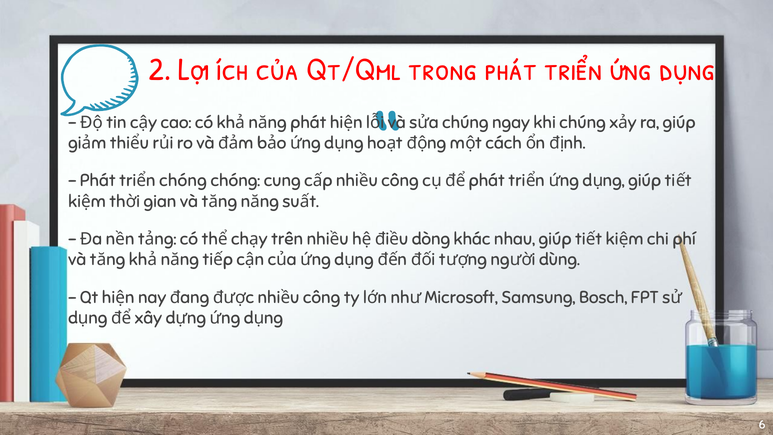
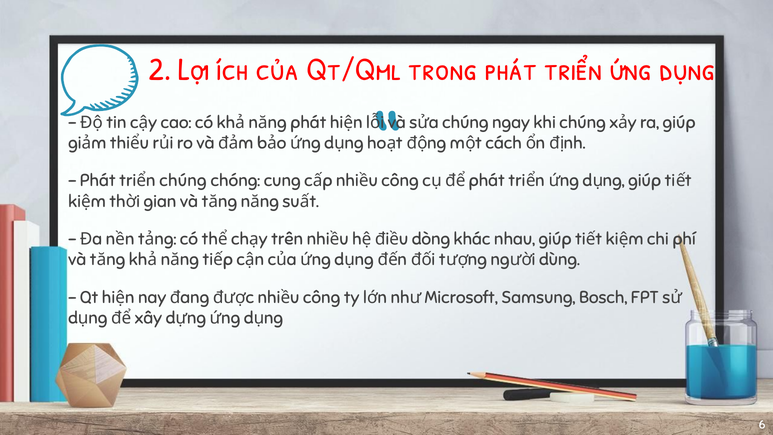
chóng: chóng -> chúng (183, 181)
